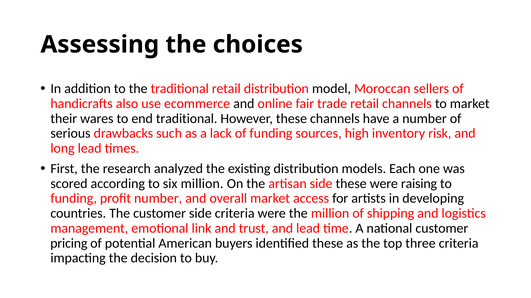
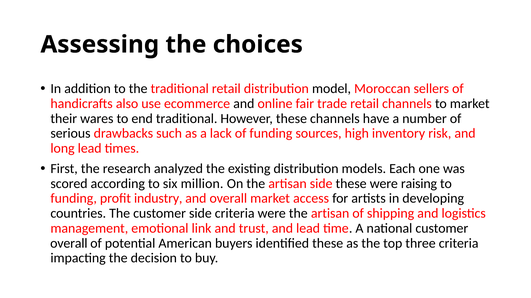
profit number: number -> industry (158, 199)
were the million: million -> artisan (330, 214)
pricing: pricing -> overall (69, 244)
